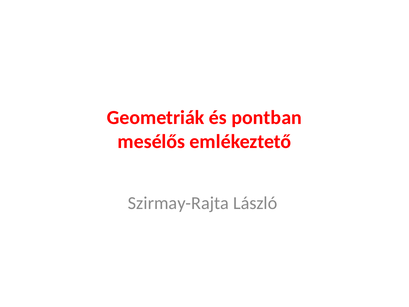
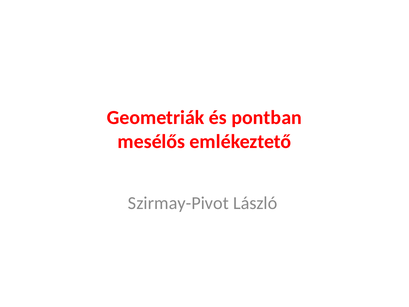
Szirmay-Rajta: Szirmay-Rajta -> Szirmay-Pivot (178, 203)
